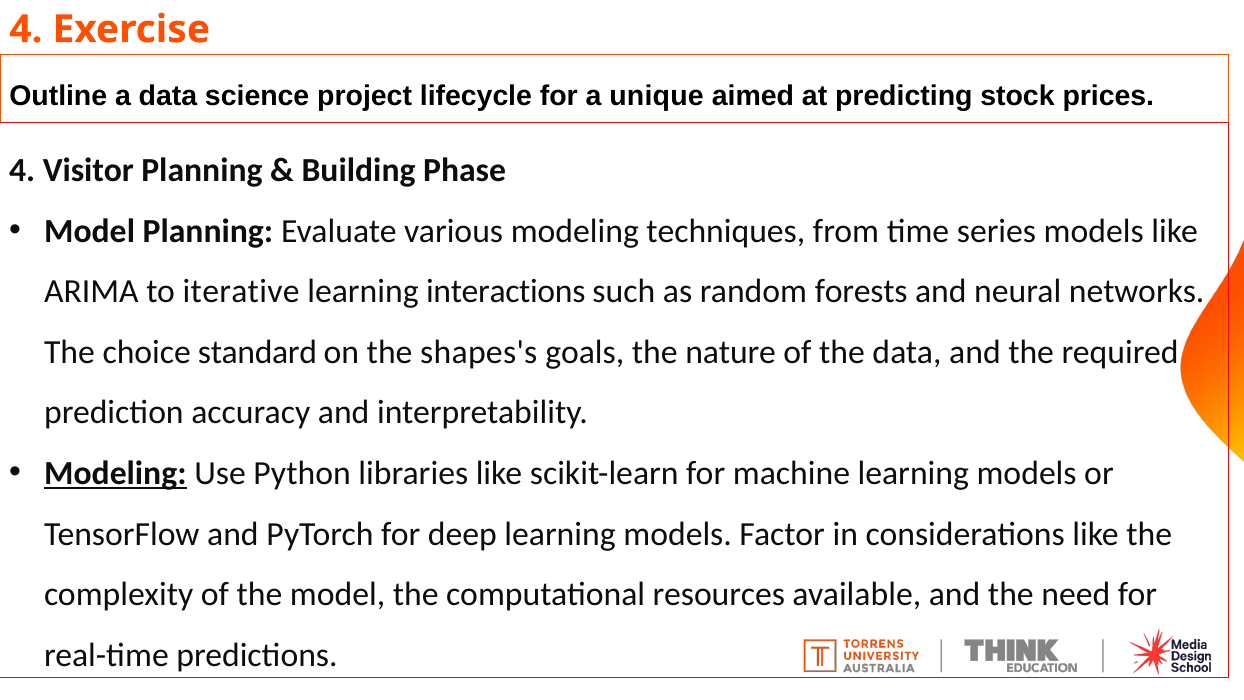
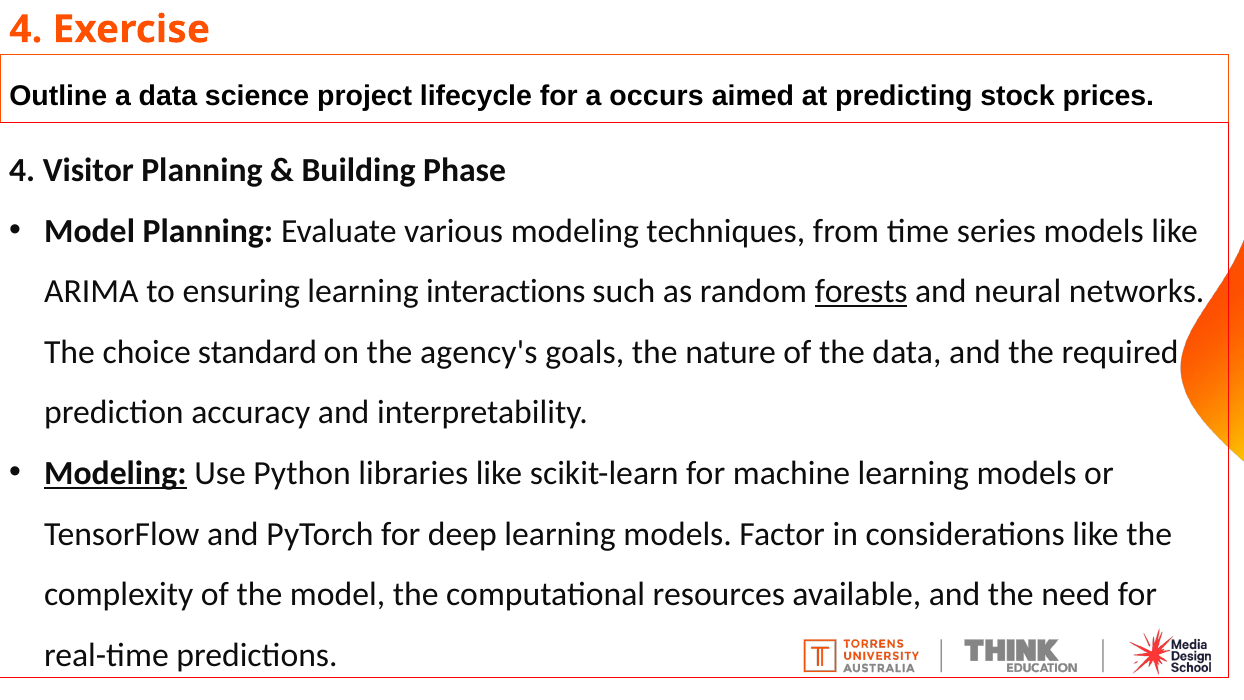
unique: unique -> occurs (657, 96)
iterative: iterative -> ensuring (241, 291)
forests underline: none -> present (861, 291)
shapes's: shapes's -> agency's (479, 352)
